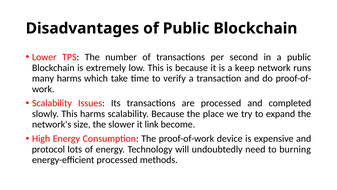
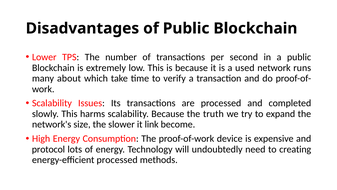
keep: keep -> used (245, 68)
many harms: harms -> about (69, 78)
place: place -> truth (213, 114)
burning: burning -> creating (295, 149)
